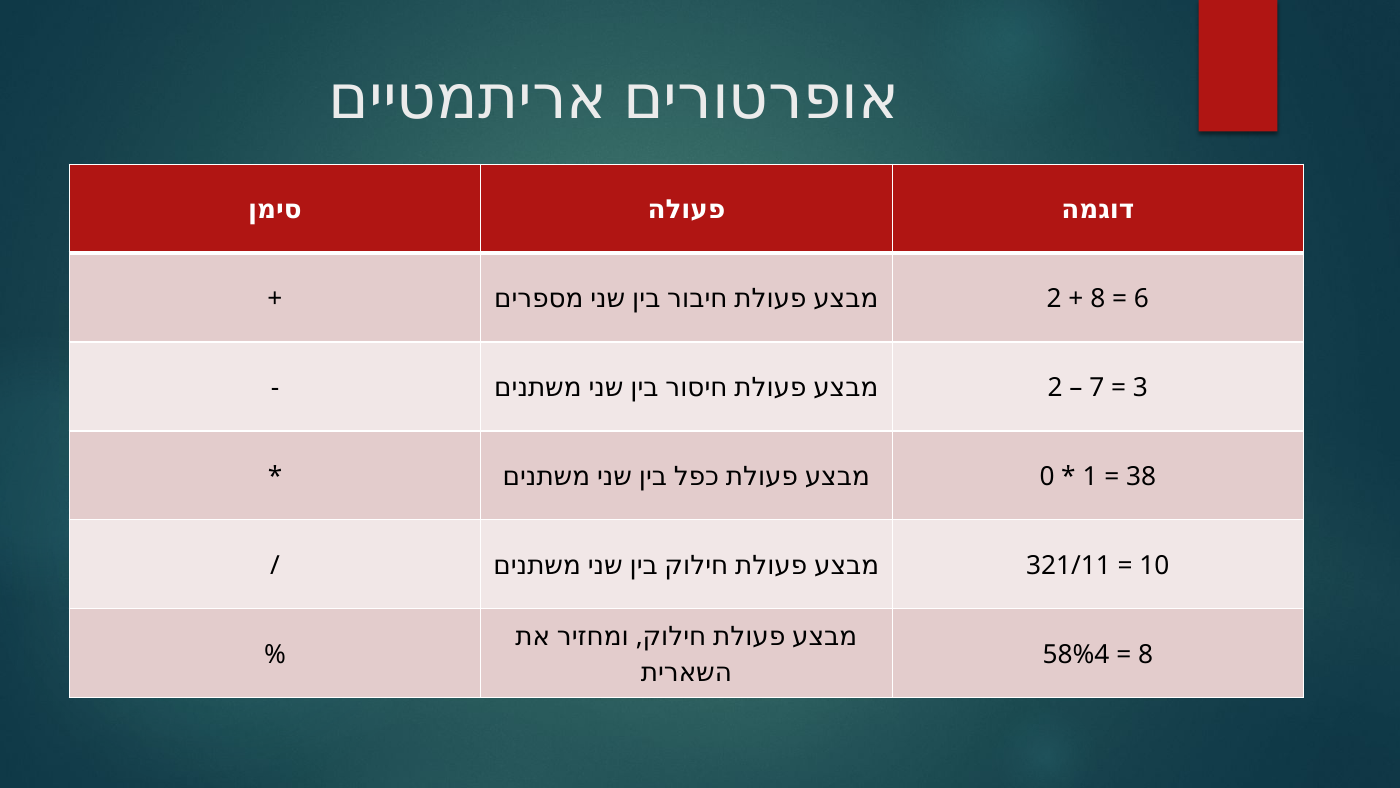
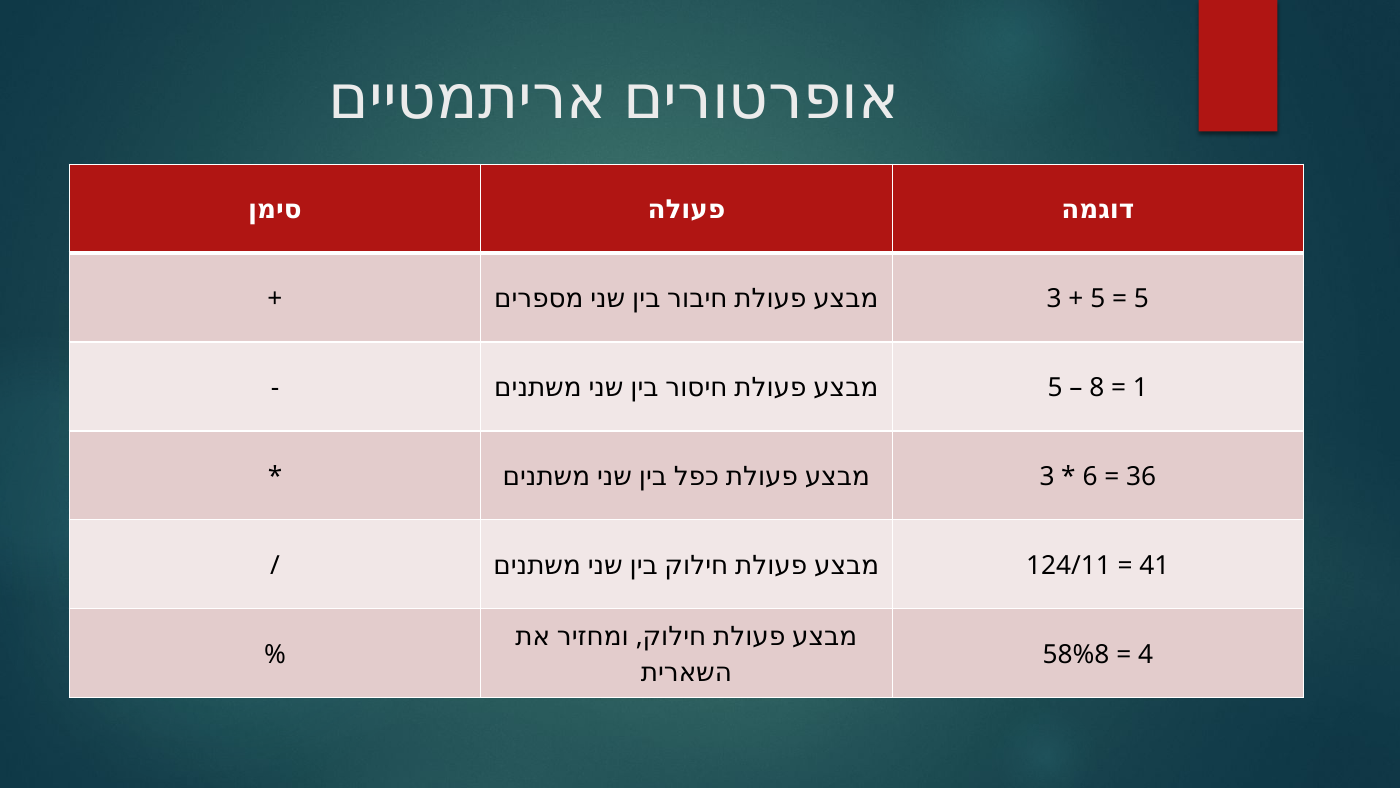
2: 2 -> 3 (1054, 299)
8: 8 -> 5 (1098, 299)
6: 6 -> 5 (1141, 299)
2: 2 -> 5 (1055, 388)
7: 7 -> 8 (1097, 388)
3: 3 -> 1 (1140, 388)
0: 0 -> 3 (1047, 477)
1: 1 -> 6 (1090, 477)
38: 38 -> 36 (1141, 477)
321/11: 321/11 -> 124/11 (1069, 565)
10: 10 -> 41 (1154, 565)
58%4: 58%4 -> 58%8 (1076, 654)
8: 8 -> 4 (1146, 654)
